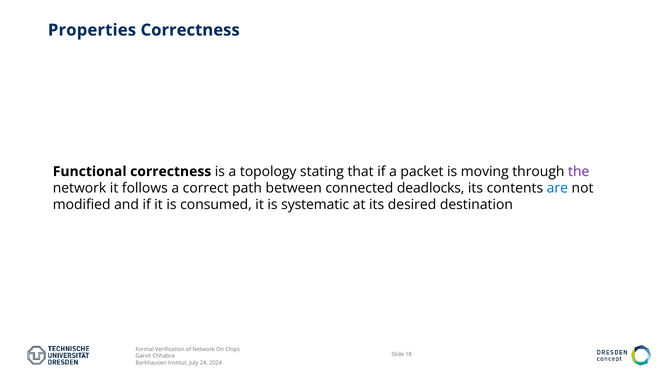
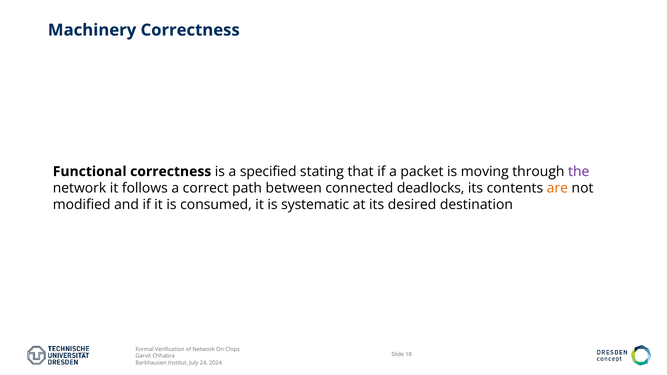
Properties: Properties -> Machinery (92, 30)
topology: topology -> specified (268, 172)
are colour: blue -> orange (557, 188)
